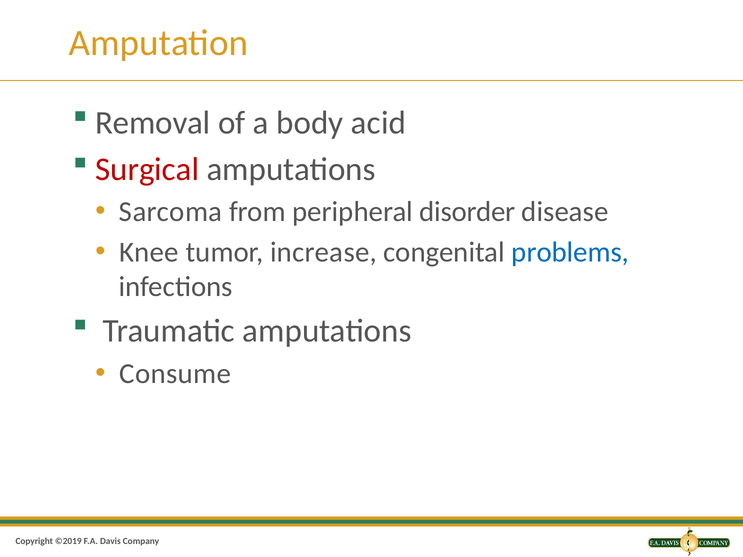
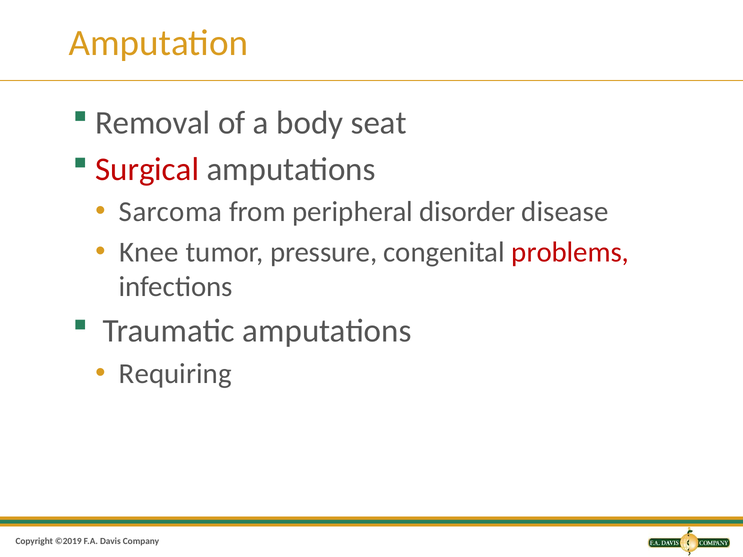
acid: acid -> seat (379, 123)
increase: increase -> pressure (324, 252)
problems colour: blue -> red (570, 252)
Consume: Consume -> Requiring (175, 374)
